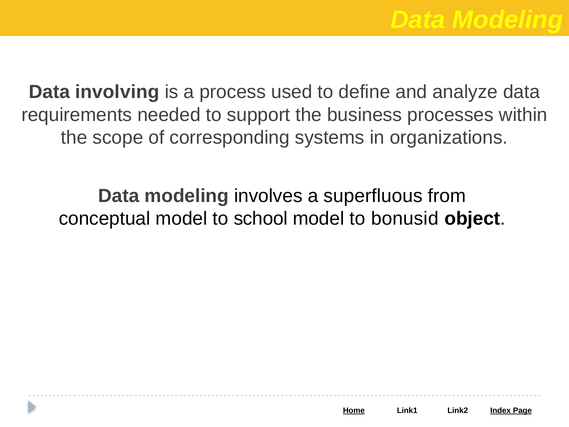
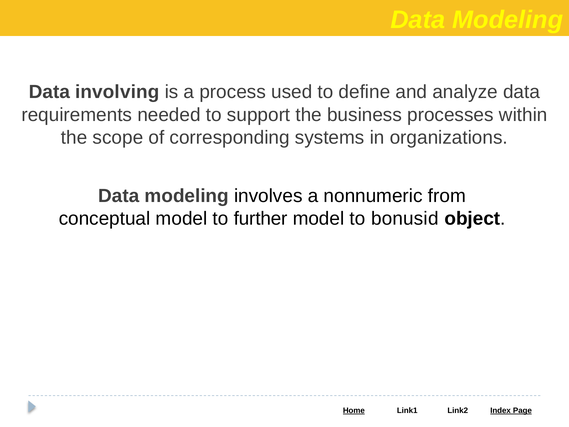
superfluous: superfluous -> nonnumeric (373, 196)
school: school -> further (261, 218)
